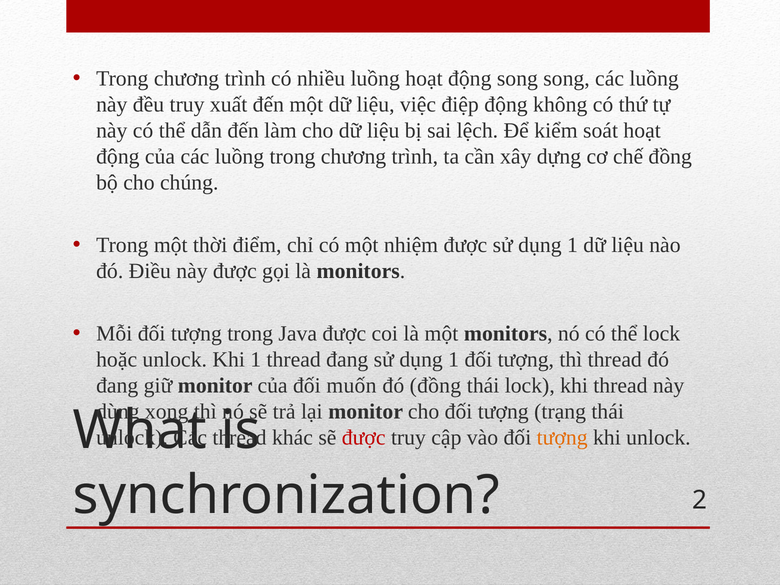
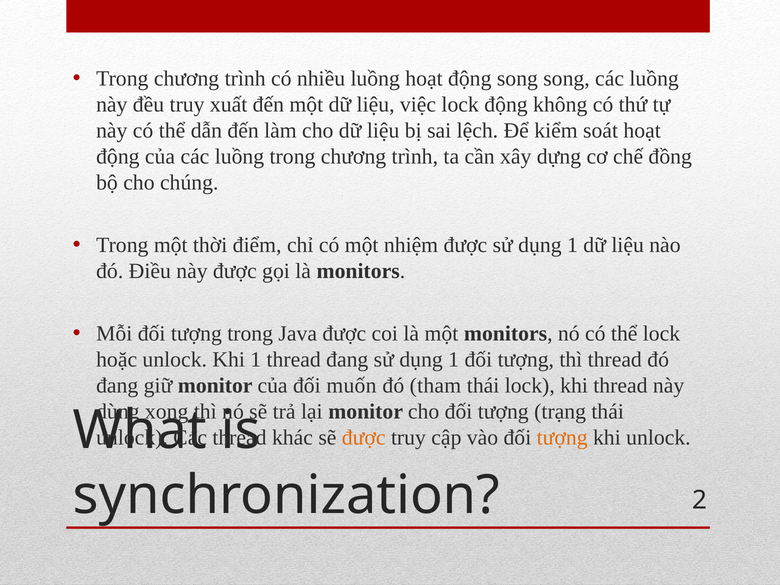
việc điệp: điệp -> lock (460, 105)
đó đồng: đồng -> tham (435, 386)
được colour: red -> orange (364, 438)
